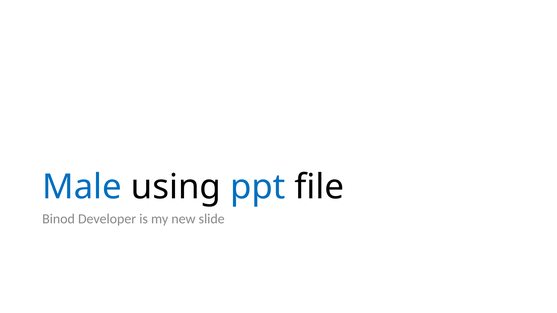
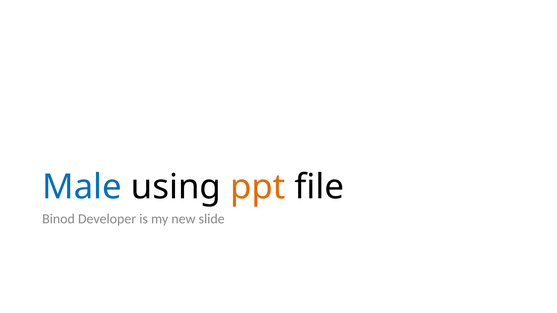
ppt colour: blue -> orange (258, 187)
